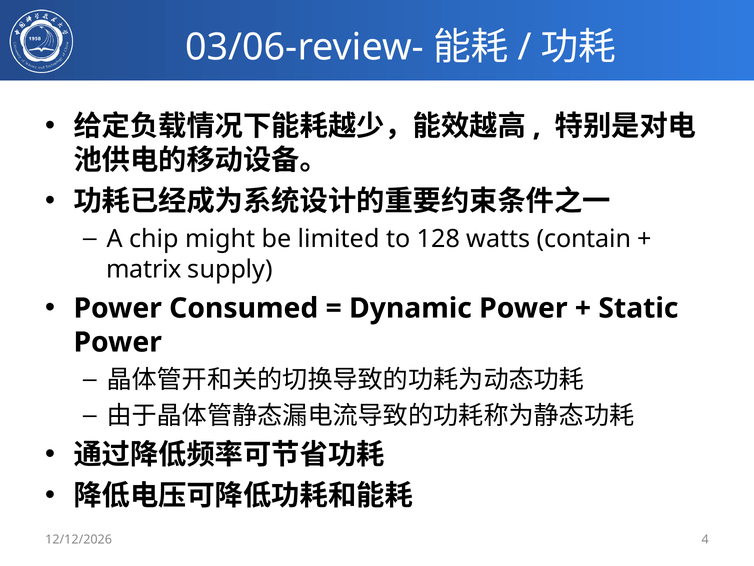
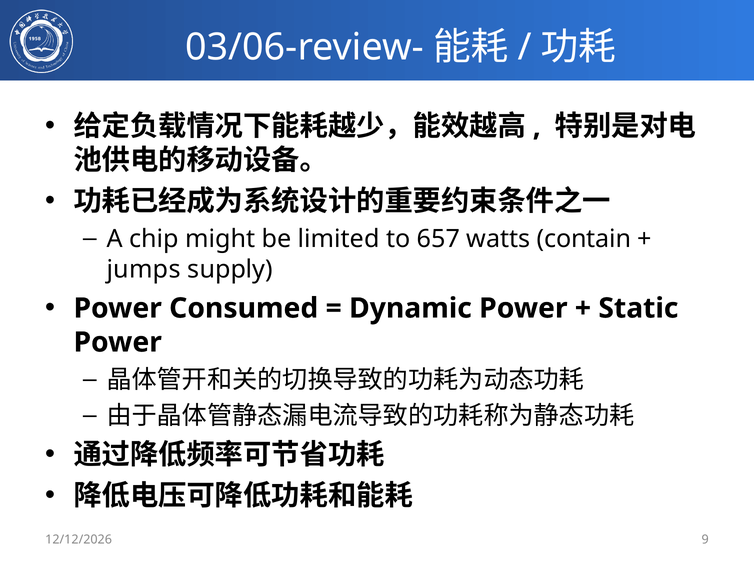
128: 128 -> 657 (438, 239)
matrix: matrix -> jumps (144, 269)
4: 4 -> 9 (705, 539)
